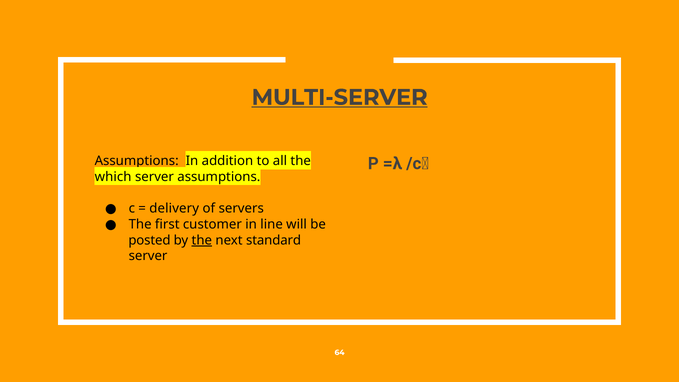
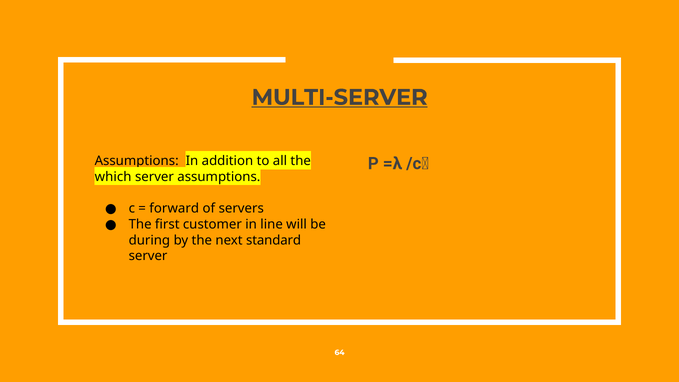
delivery: delivery -> forward (174, 209)
posted: posted -> during (149, 240)
the underline: present -> none (202, 240)
